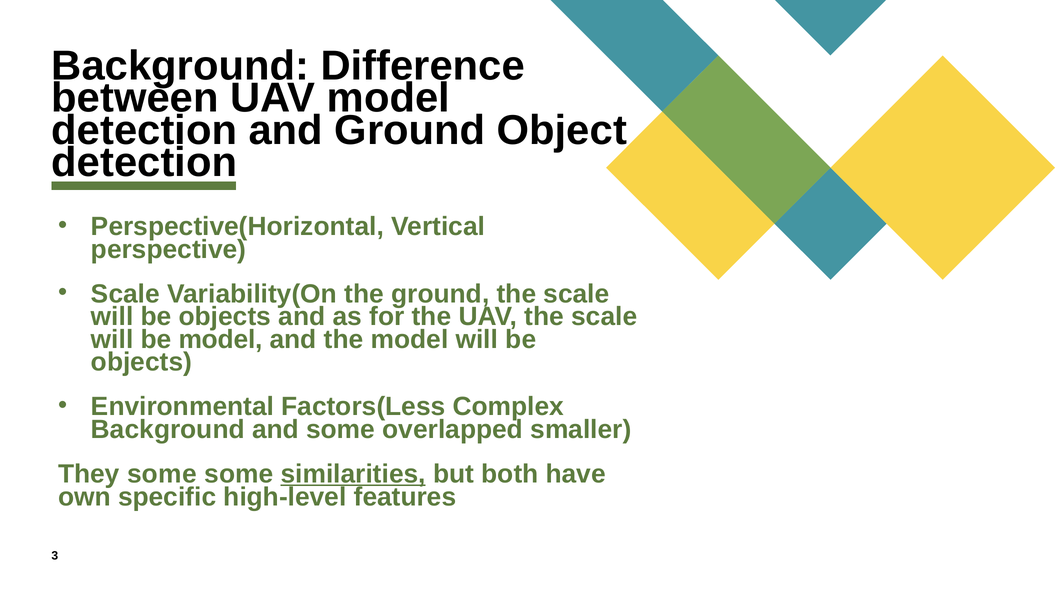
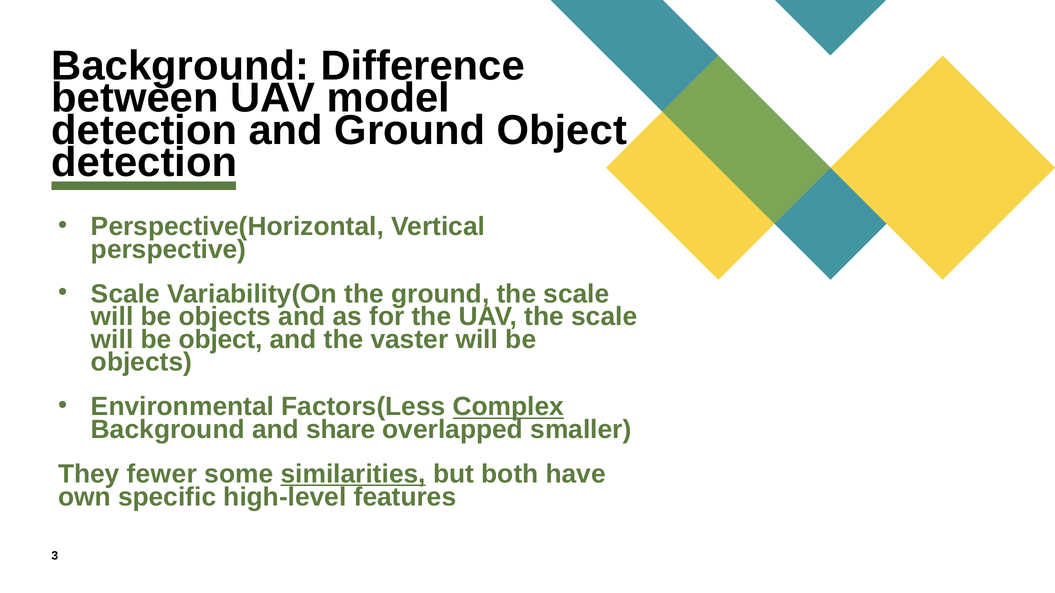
be model: model -> object (221, 340)
the model: model -> vaster (409, 340)
Complex underline: none -> present (508, 407)
and some: some -> share (341, 430)
They some: some -> fewer (162, 474)
